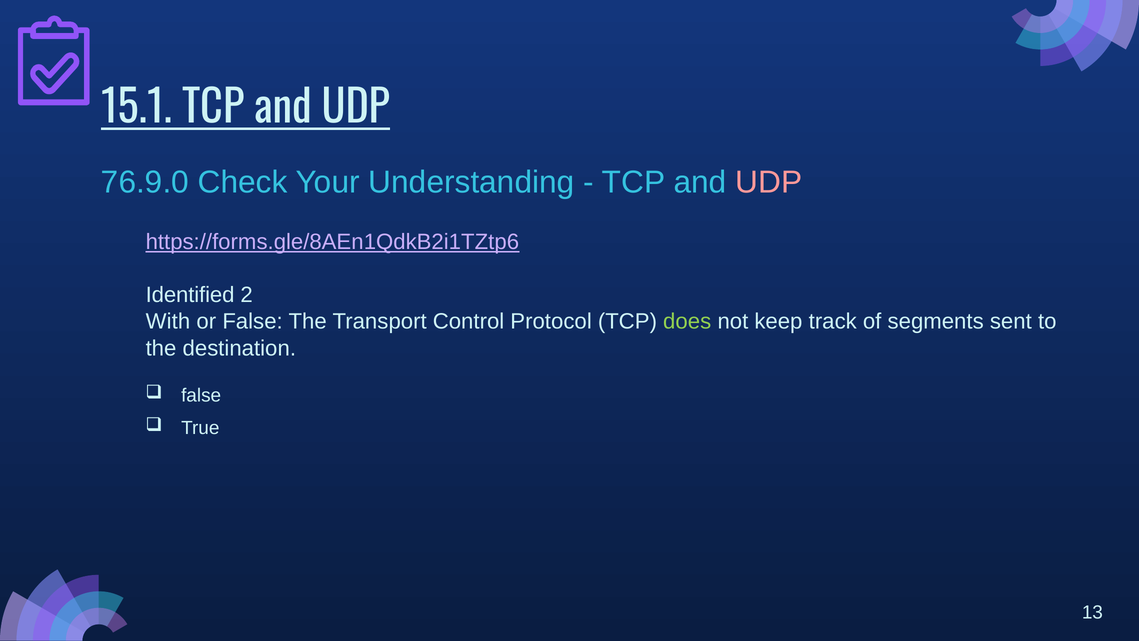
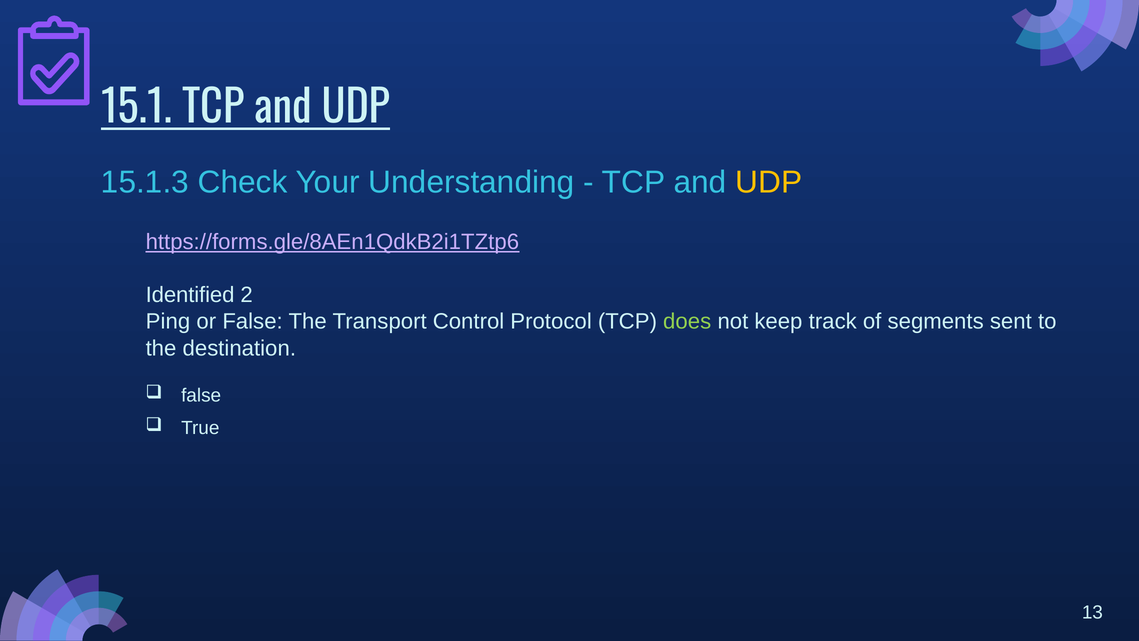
76.9.0: 76.9.0 -> 15.1.3 (145, 182)
UDP colour: pink -> yellow (769, 182)
With: With -> Ping (168, 322)
